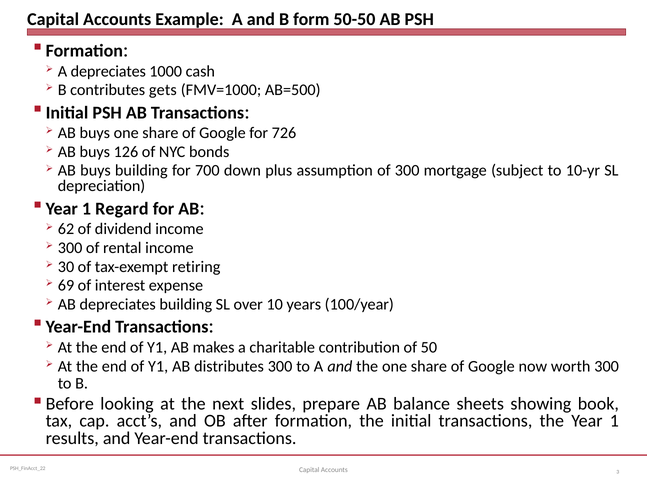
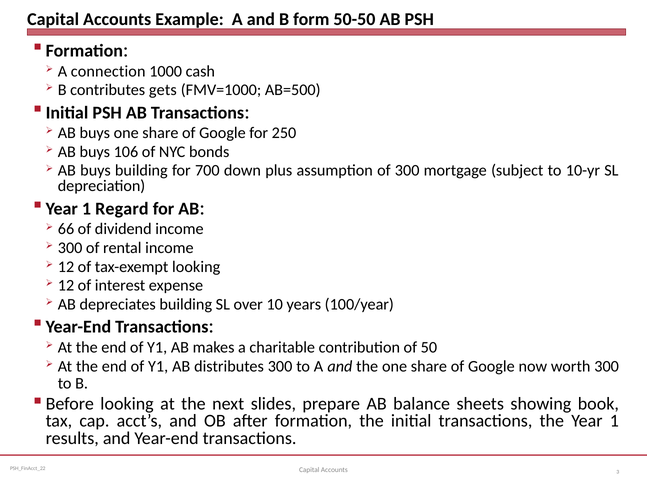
A depreciates: depreciates -> connection (108, 71)
726: 726 -> 250 (284, 133)
126: 126 -> 106 (126, 152)
62: 62 -> 66 (66, 229)
30: 30 -> 12 (66, 266)
tax-exempt retiring: retiring -> looking (196, 266)
69: 69 -> 12 (66, 285)
